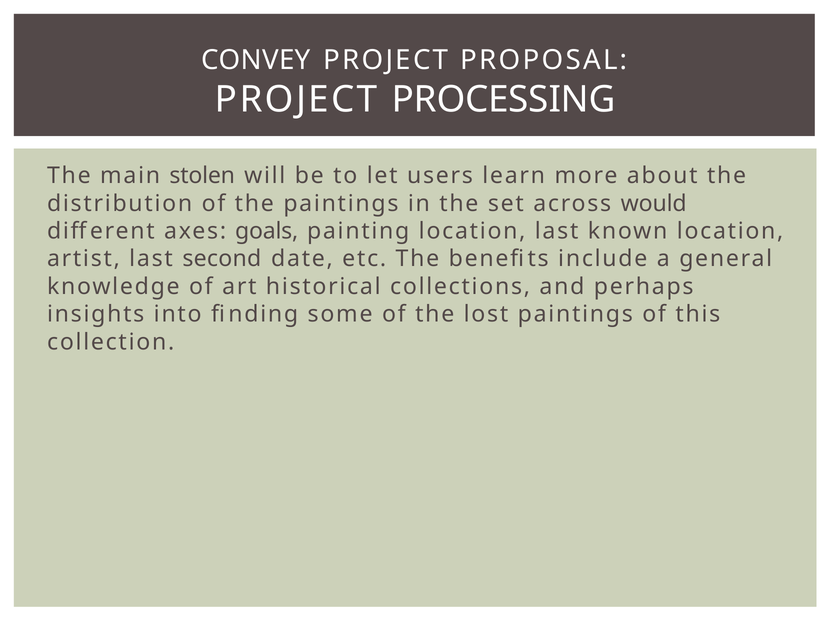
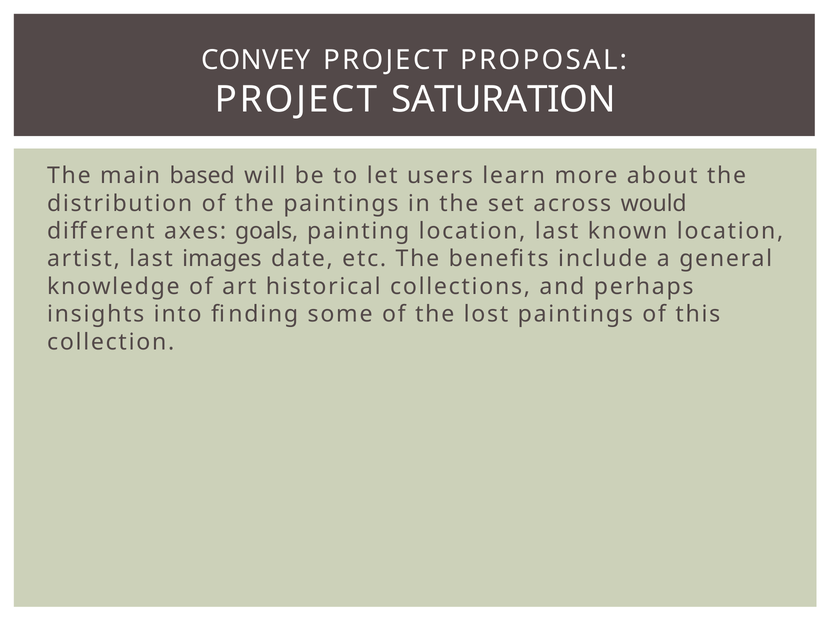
PROCESSING: PROCESSING -> SATURATION (504, 99)
stolen: stolen -> based (202, 176)
second: second -> images (222, 259)
